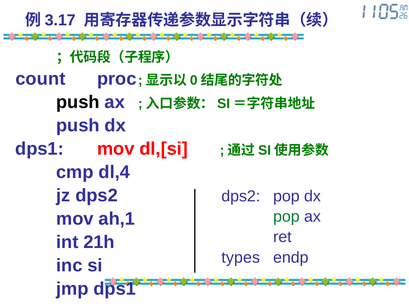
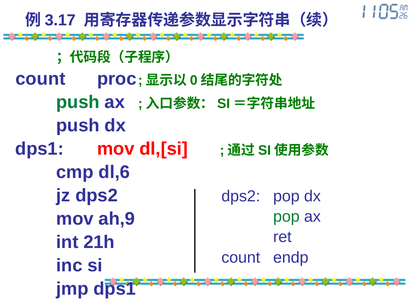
push colour: black -> green (78, 102)
dl,4: dl,4 -> dl,6 (114, 172)
ah,1: ah,1 -> ah,9 (117, 219)
types: types -> count (241, 257)
